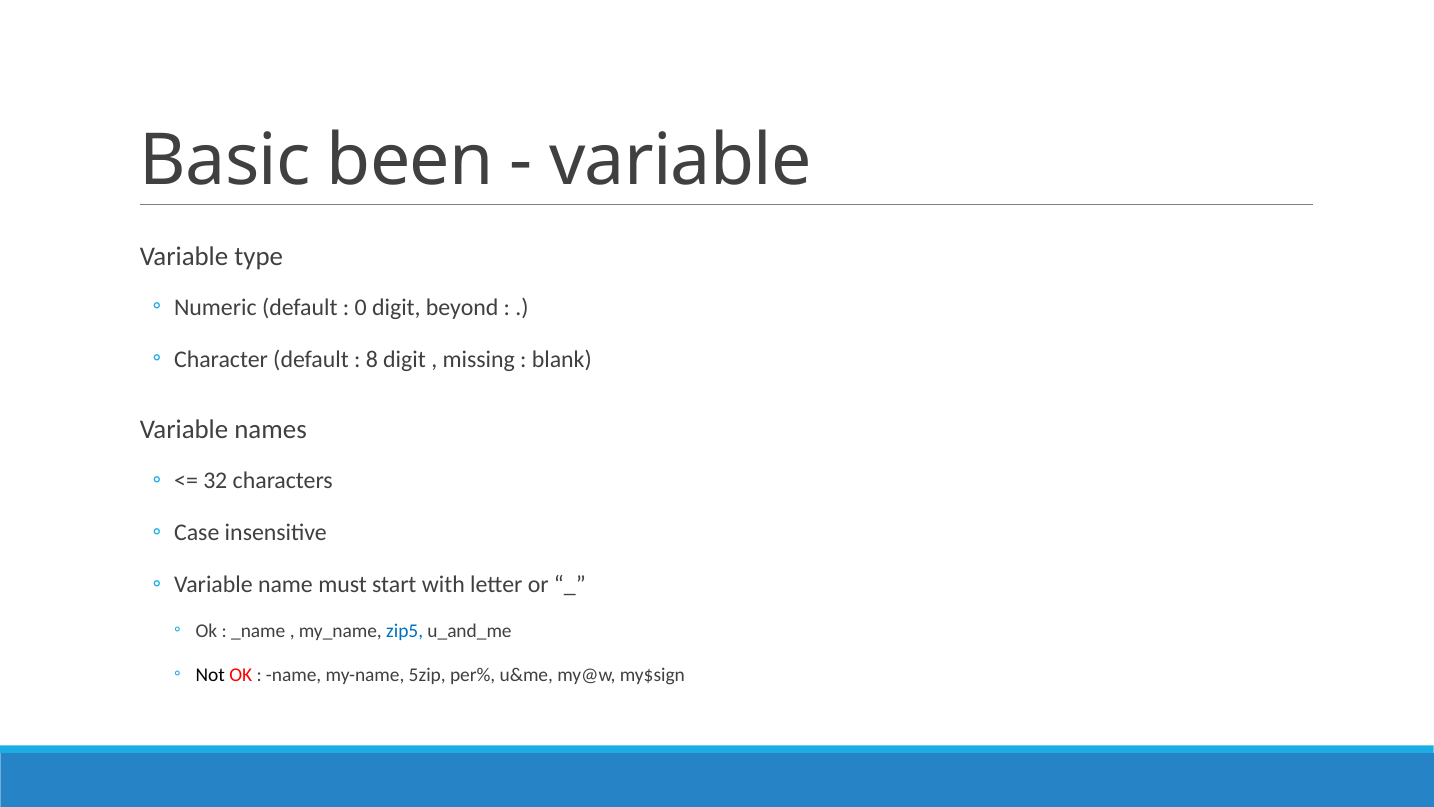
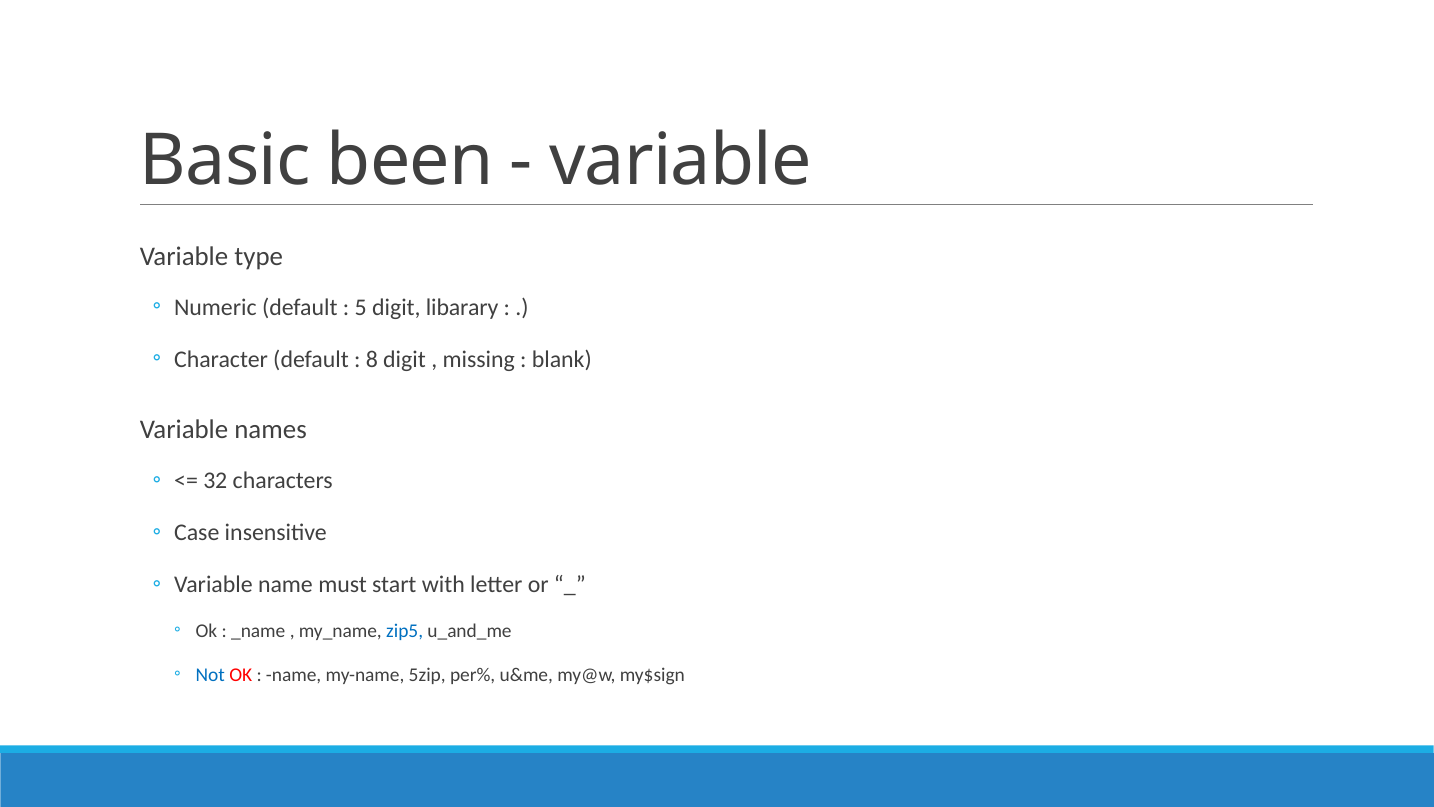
0: 0 -> 5 (361, 307)
beyond: beyond -> libarary (462, 307)
Not colour: black -> blue (210, 675)
